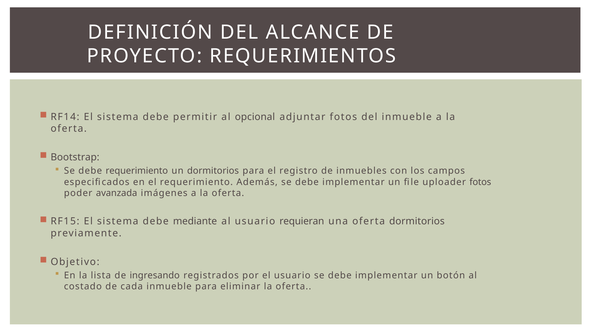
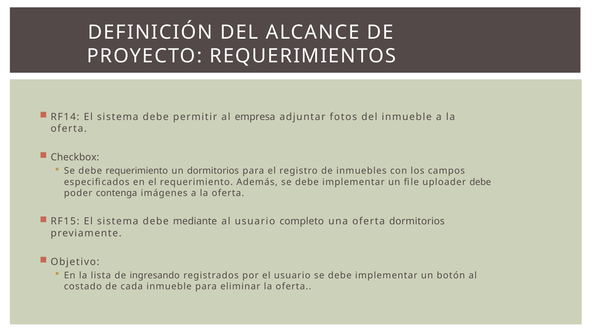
opcional: opcional -> empresa (255, 117)
Bootstrap: Bootstrap -> Checkbox (75, 157)
uploader fotos: fotos -> debe (480, 182)
avanzada: avanzada -> contenga (117, 193)
requieran: requieran -> completo (302, 221)
